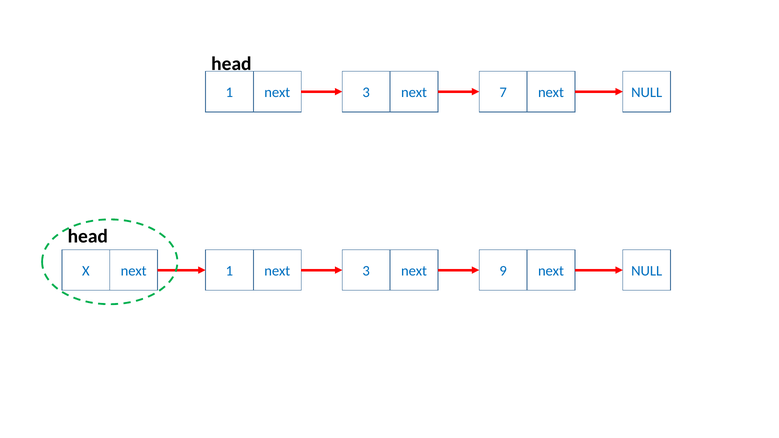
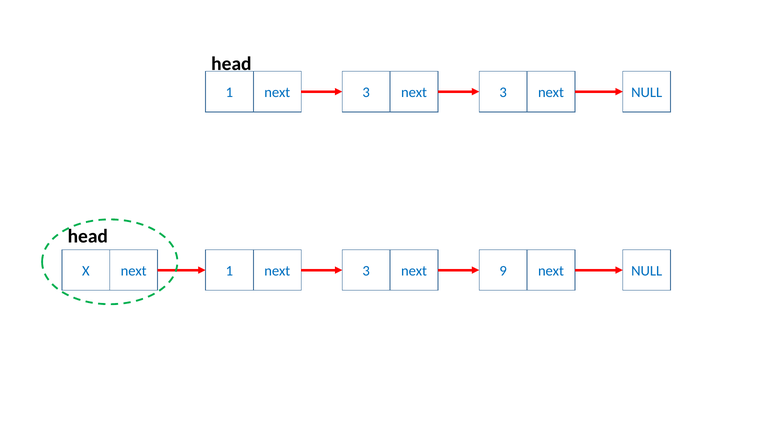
next 7: 7 -> 3 (503, 93)
